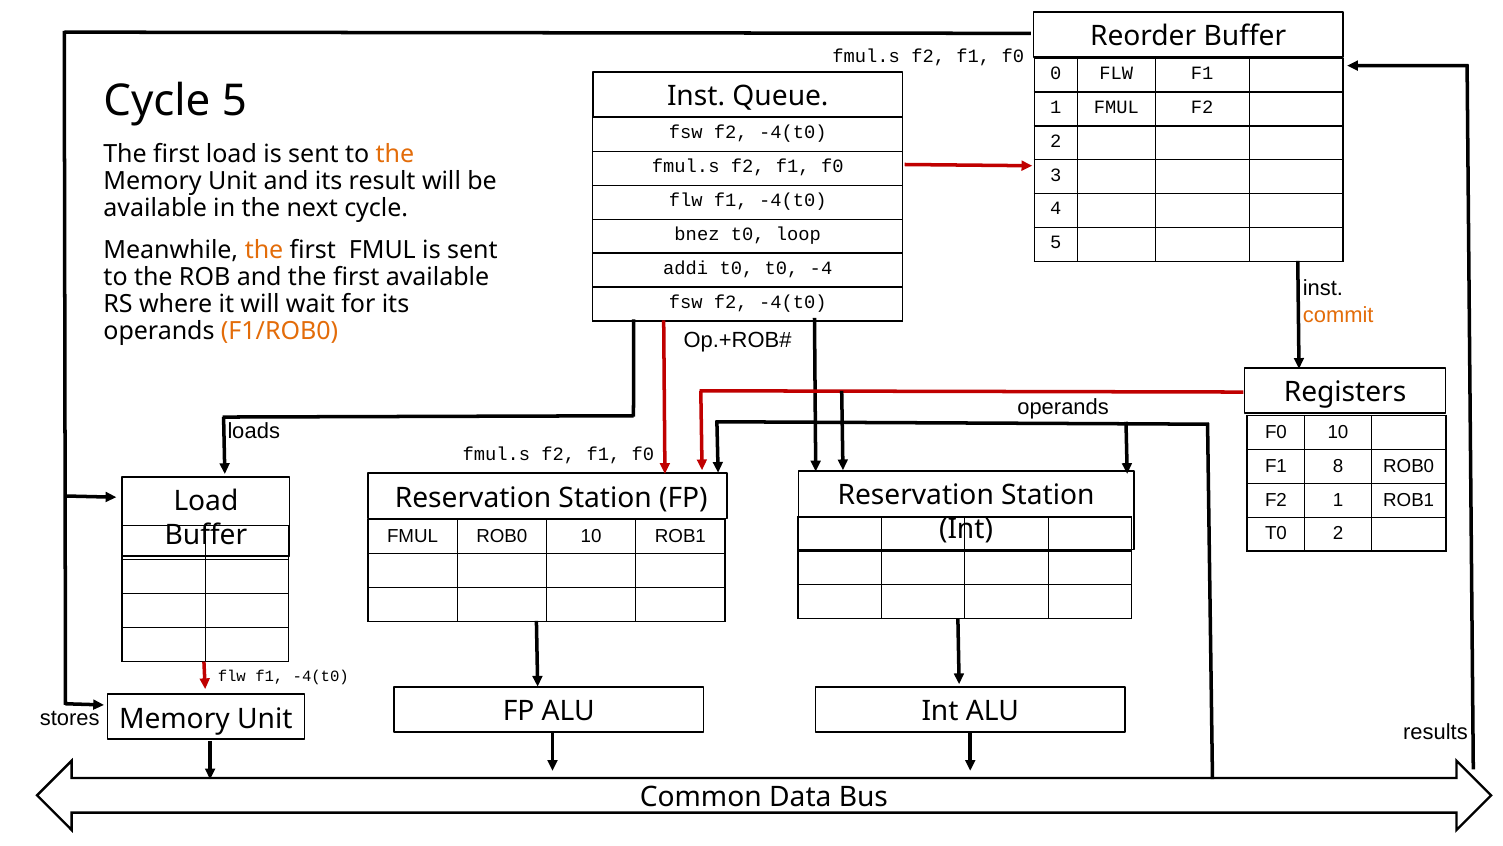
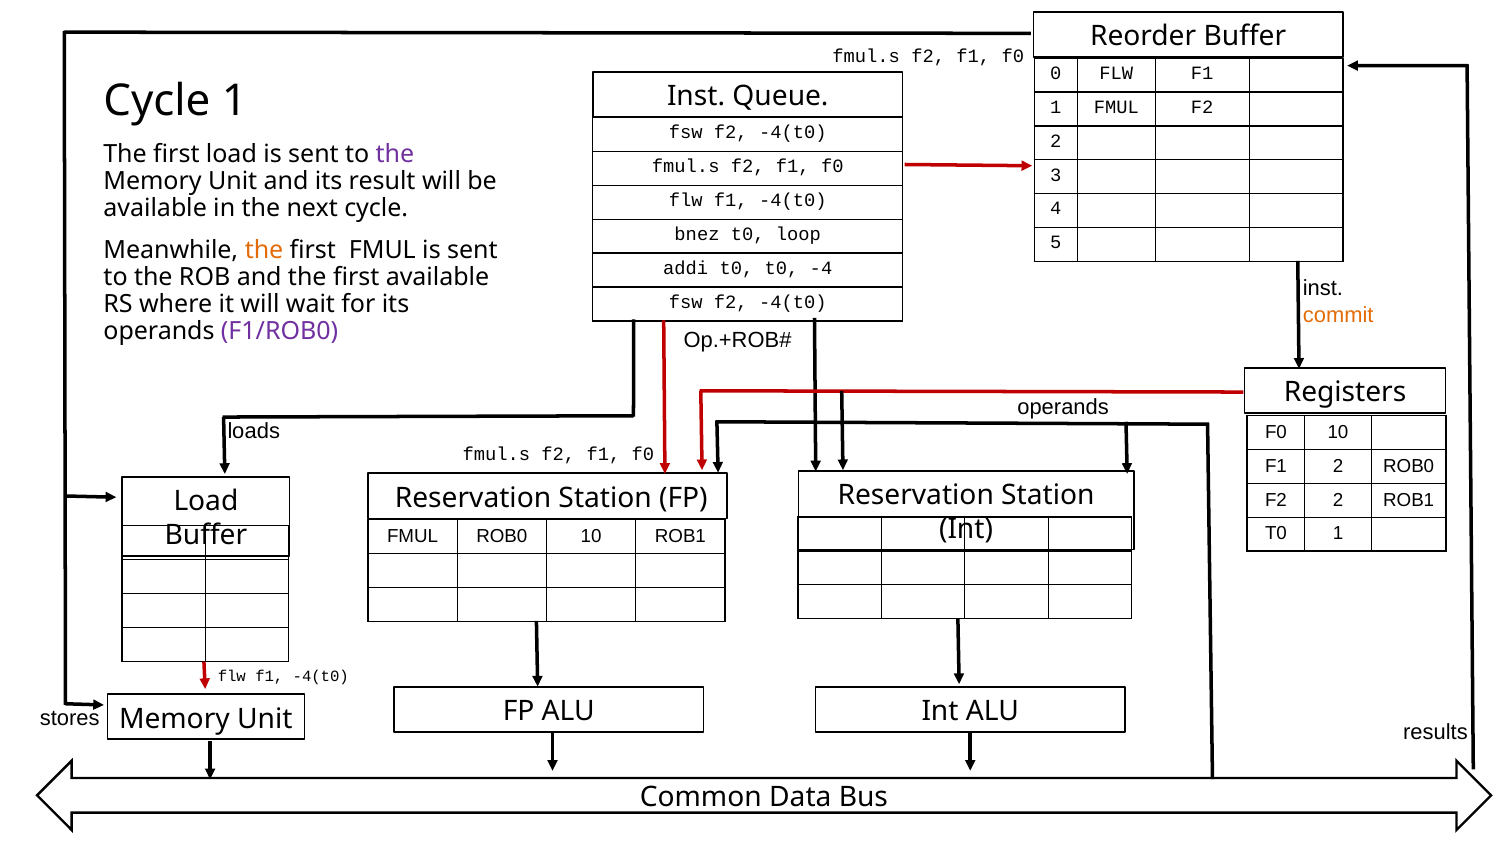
Cycle 5: 5 -> 1 (234, 101)
the colour: orange -> purple (395, 154)
F1/ROB0 colour: orange -> purple (280, 331)
F1 8: 8 -> 2 (1338, 466)
1: 1 -> 2 (1338, 500)
T0 2: 2 -> 1 (1338, 533)
